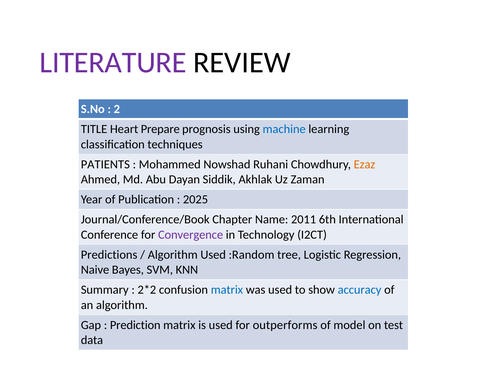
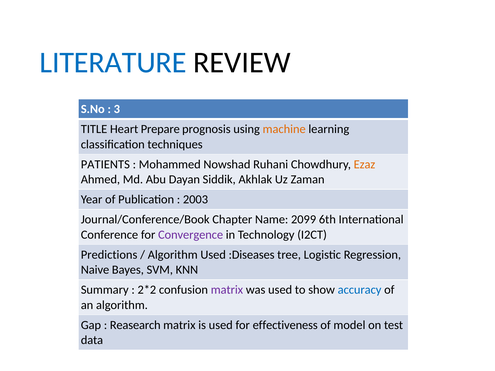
LITERATURE colour: purple -> blue (113, 63)
2: 2 -> 3 (117, 109)
machine colour: blue -> orange (284, 129)
2025: 2025 -> 2003 (195, 200)
2011: 2011 -> 2099 (304, 220)
:Random: :Random -> :Diseases (252, 255)
matrix colour: blue -> purple (227, 290)
Prediction: Prediction -> Reasearch (135, 325)
outperforms: outperforms -> effectiveness (285, 325)
